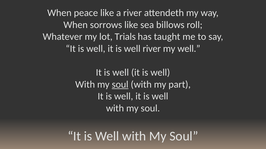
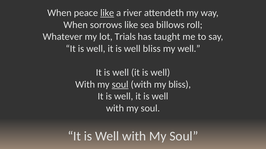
like underline: none -> present (107, 13)
well river: river -> bliss (152, 49)
my part: part -> bliss (180, 85)
